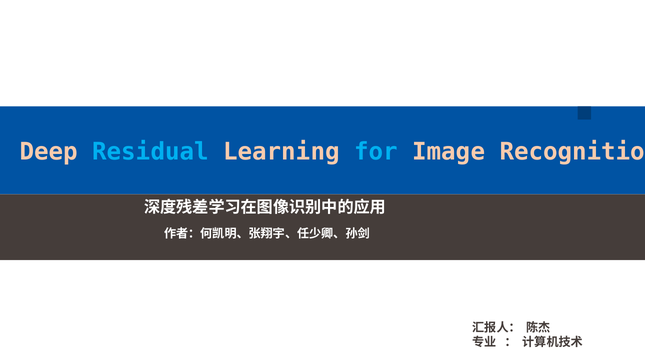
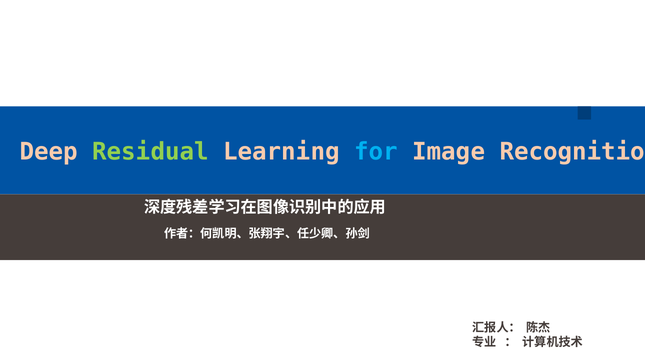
Residual colour: light blue -> light green (151, 152)
